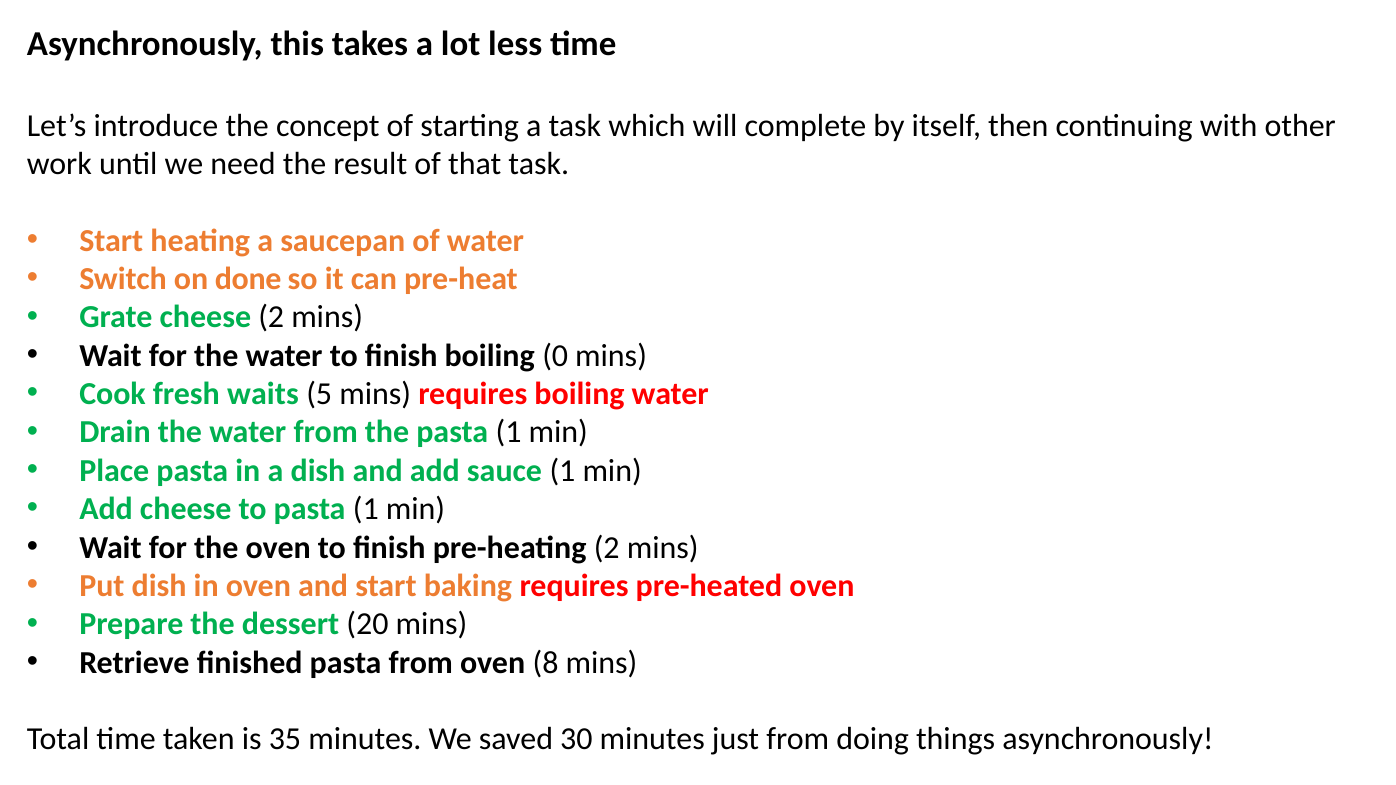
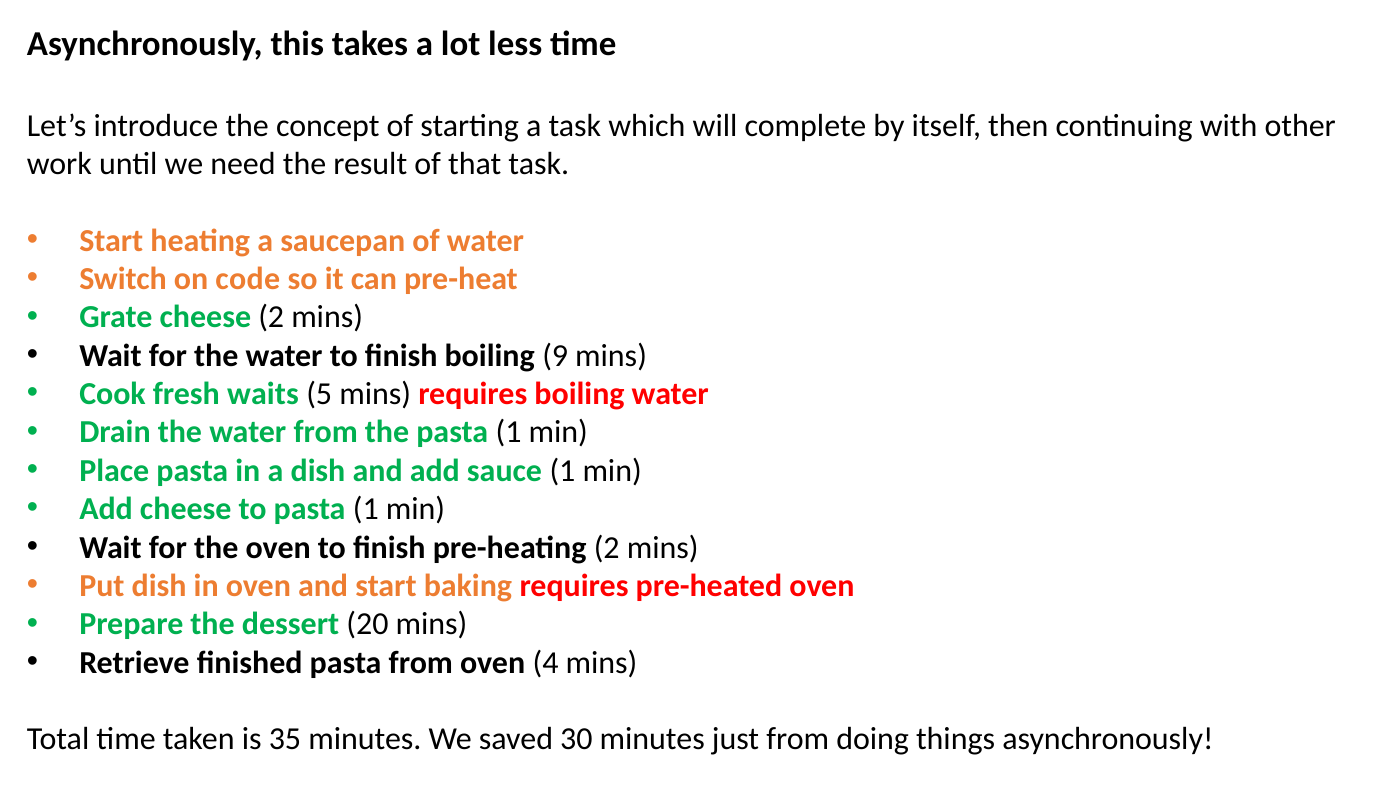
done: done -> code (248, 279)
0: 0 -> 9 (555, 356)
8: 8 -> 4 (546, 663)
